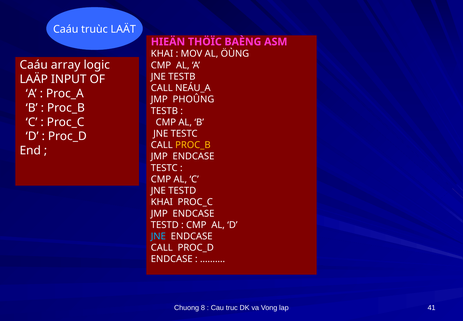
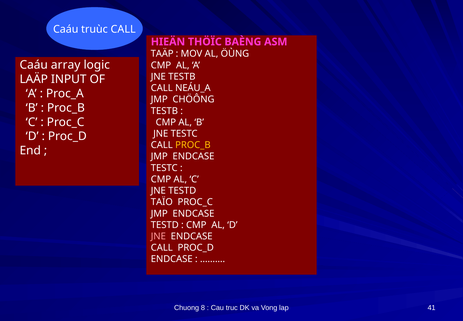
truùc LAÄT: LAÄT -> CALL (123, 29)
KHAI: KHAI -> TAÄP (162, 54)
PHOÛNG: PHOÛNG -> CHÖÔNG (194, 99)
KHAI: KHAI -> TAÏO (162, 202)
JNE colour: light blue -> pink (158, 236)
